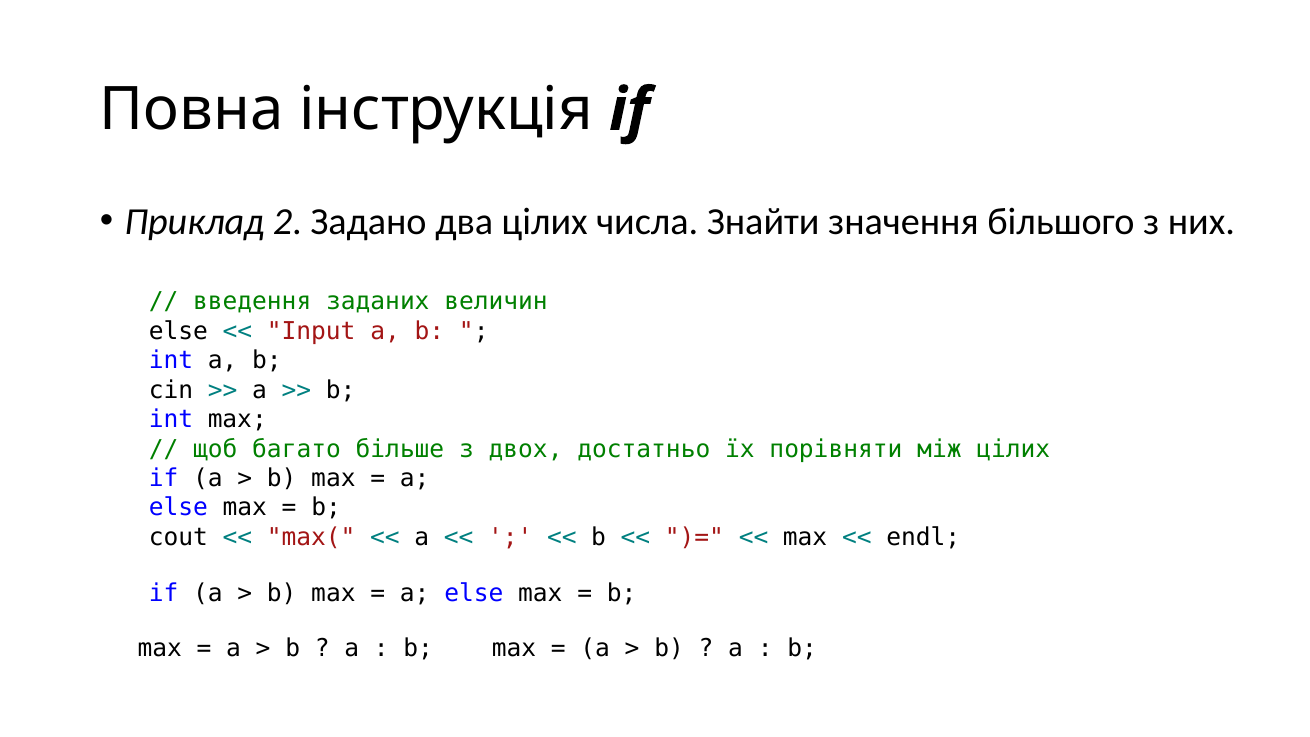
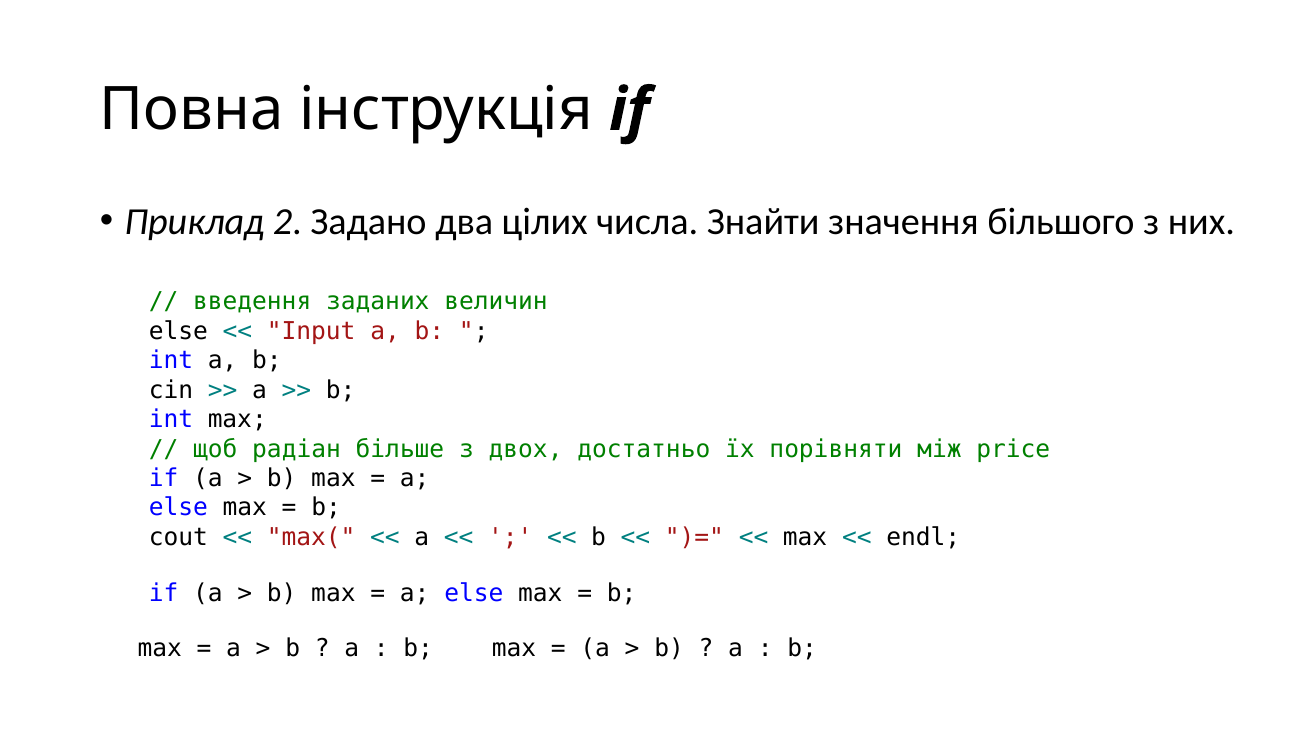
багато: багато -> радіан (297, 449)
між цілих: цілих -> price (1013, 449)
